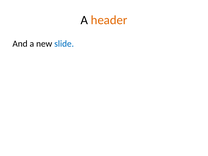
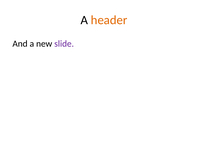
slide colour: blue -> purple (64, 44)
